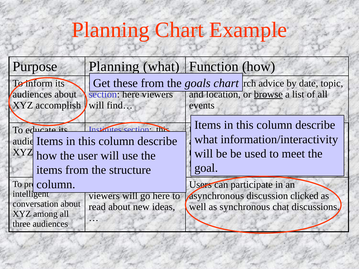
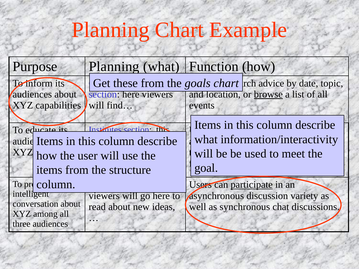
accomplish: accomplish -> capabilities (58, 105)
participate underline: none -> present (252, 185)
clicked: clicked -> variety (304, 196)
